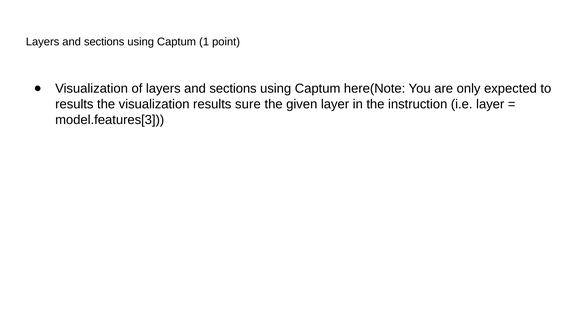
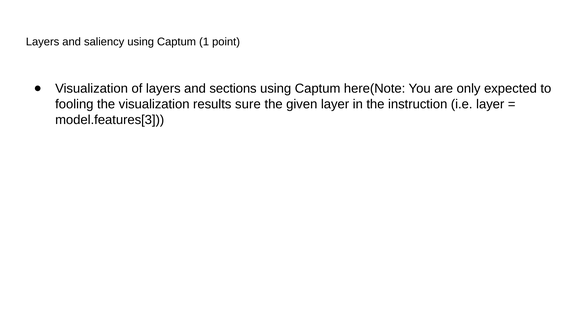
sections: sections -> saliency (104, 42)
results: results -> fooling (74, 104)
